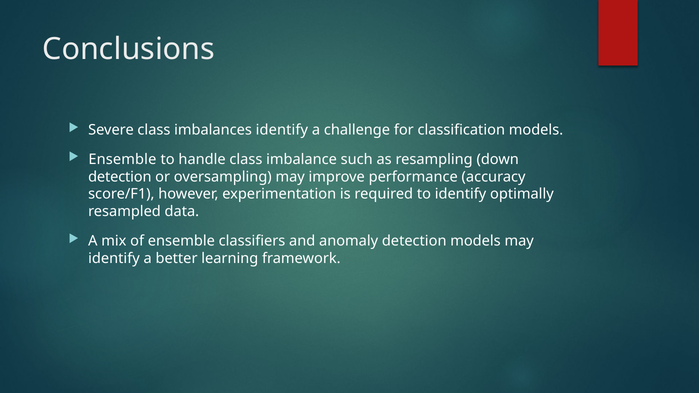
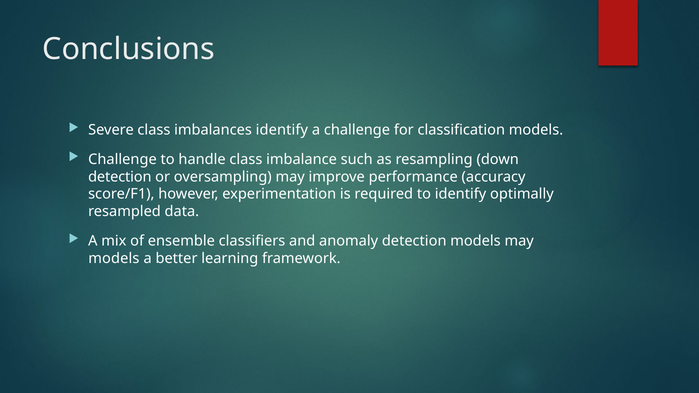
Ensemble: Ensemble -> Challenge (122, 159)
identify: identify -> models (114, 258)
